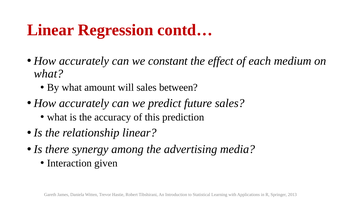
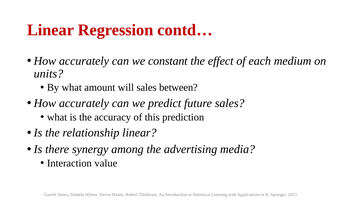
what: what -> units (48, 74)
given: given -> value (106, 163)
